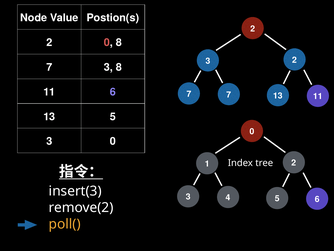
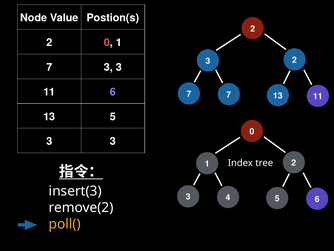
2 0 8: 8 -> 1 (119, 42)
7 3 8: 8 -> 3 (119, 67)
0: 0 -> 3 (113, 141)
